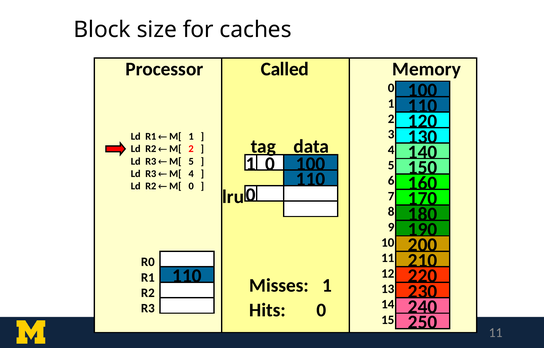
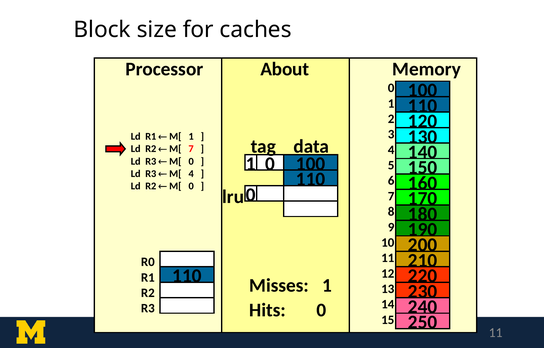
Called: Called -> About (285, 69)
M[ 2: 2 -> 7 (191, 149)
5: 5 -> 0 (191, 161)
